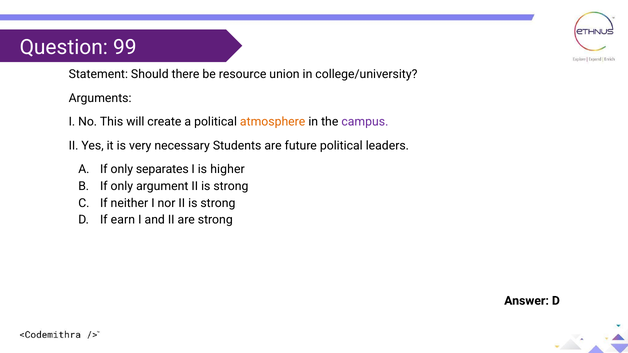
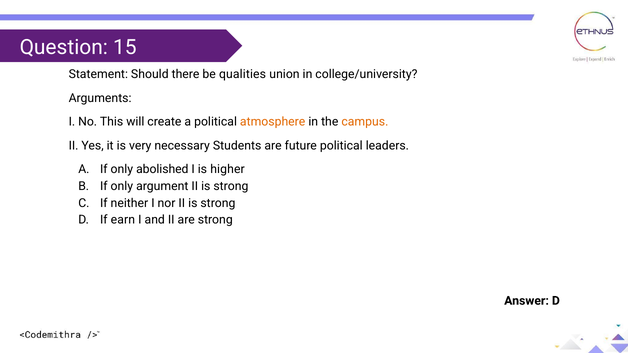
99: 99 -> 15 (125, 47)
resource: resource -> qualities (243, 74)
campus colour: purple -> orange (365, 122)
separates: separates -> abolished (162, 170)
